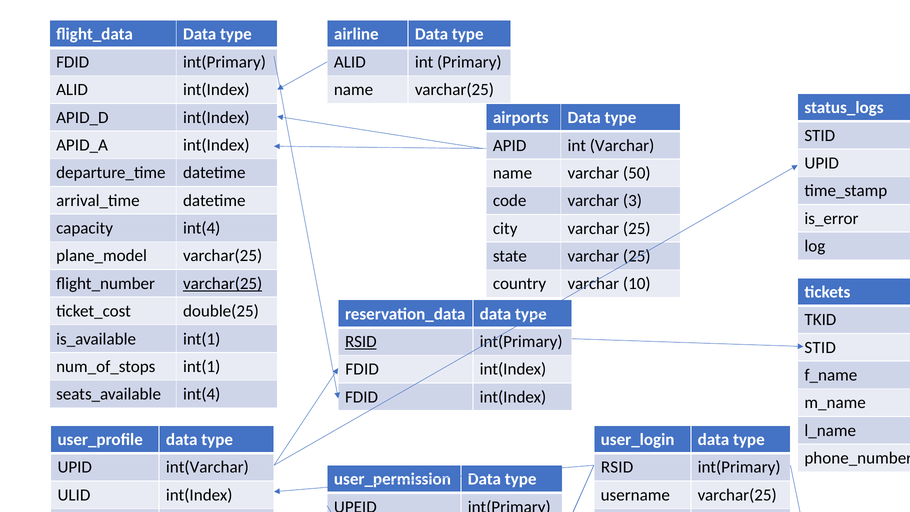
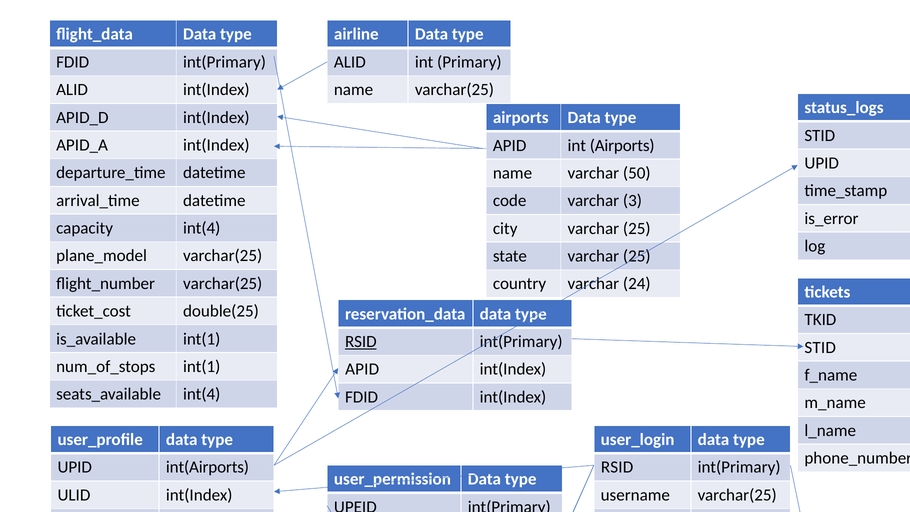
int Varchar: Varchar -> Airports (622, 145)
varchar(25 underline: present -> none (223, 283)
10: 10 -> 24 (637, 284)
FDID: FDID -> APID (362, 369)
int(Varchar: int(Varchar -> int(Airports (207, 467)
